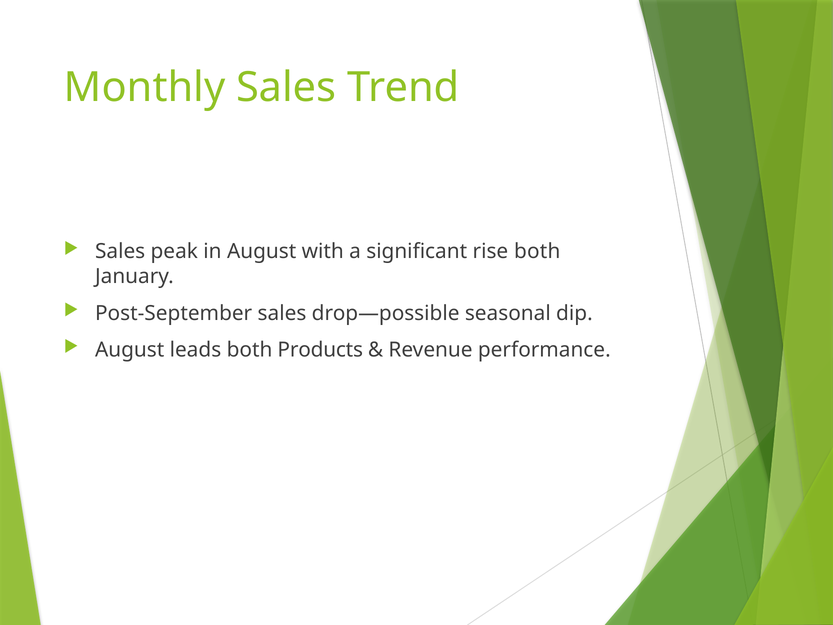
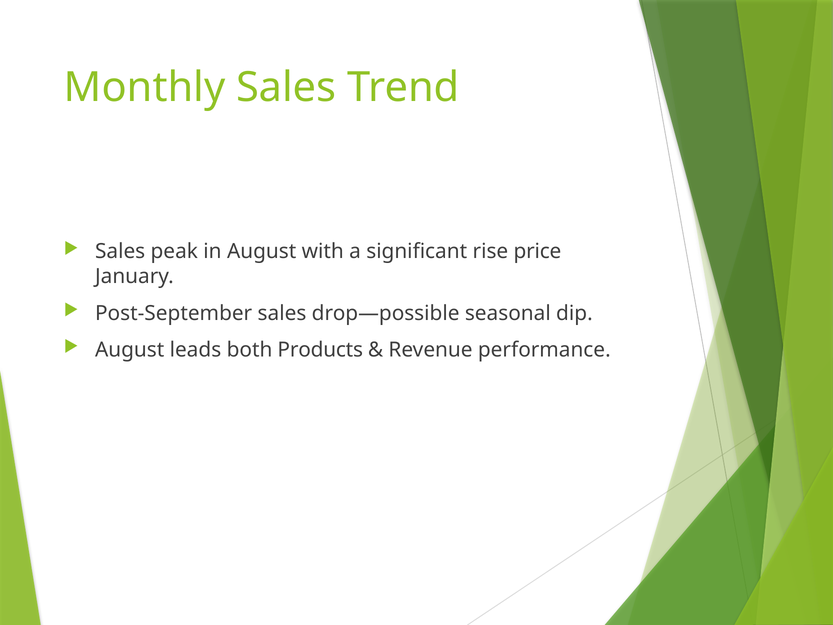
rise both: both -> price (537, 252)
